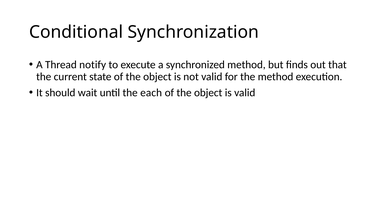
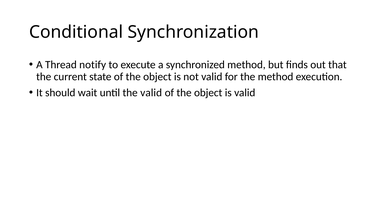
the each: each -> valid (151, 92)
